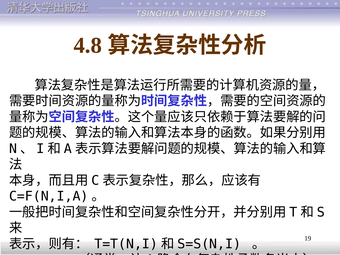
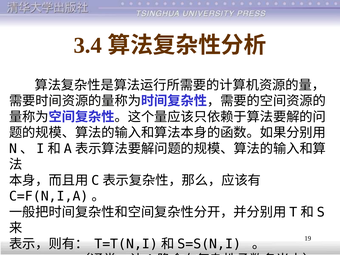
4.8: 4.8 -> 3.4 (88, 45)
